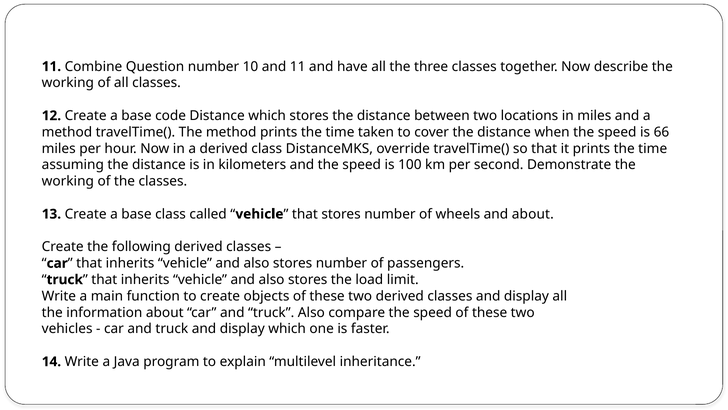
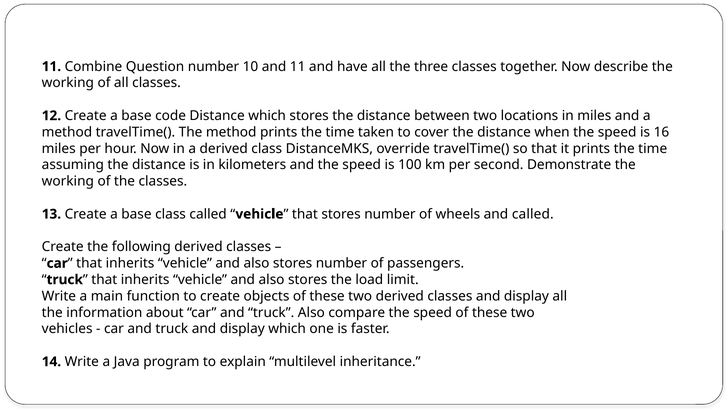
66: 66 -> 16 (661, 132)
and about: about -> called (533, 214)
